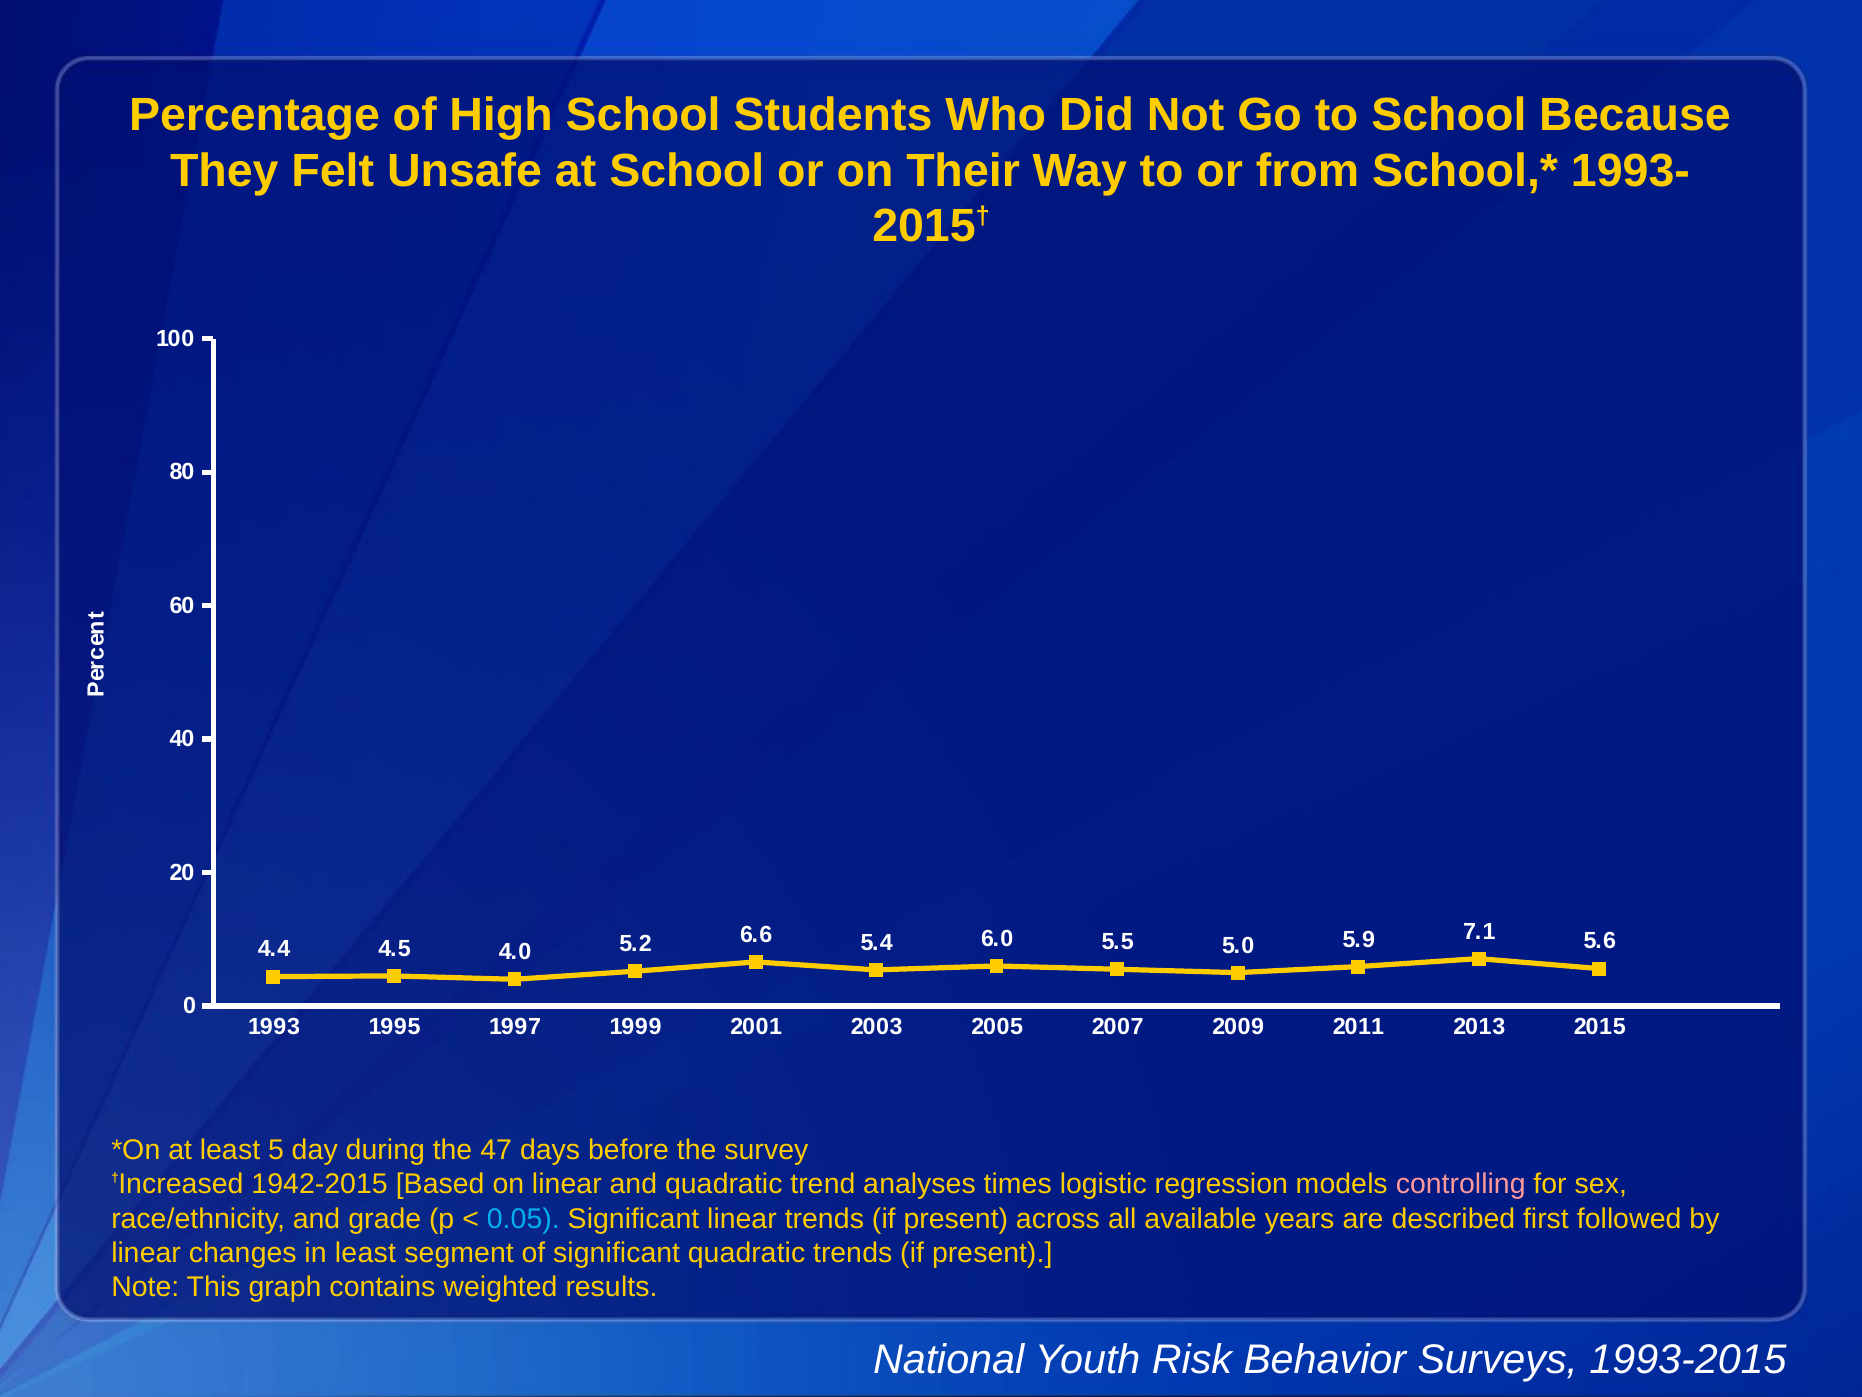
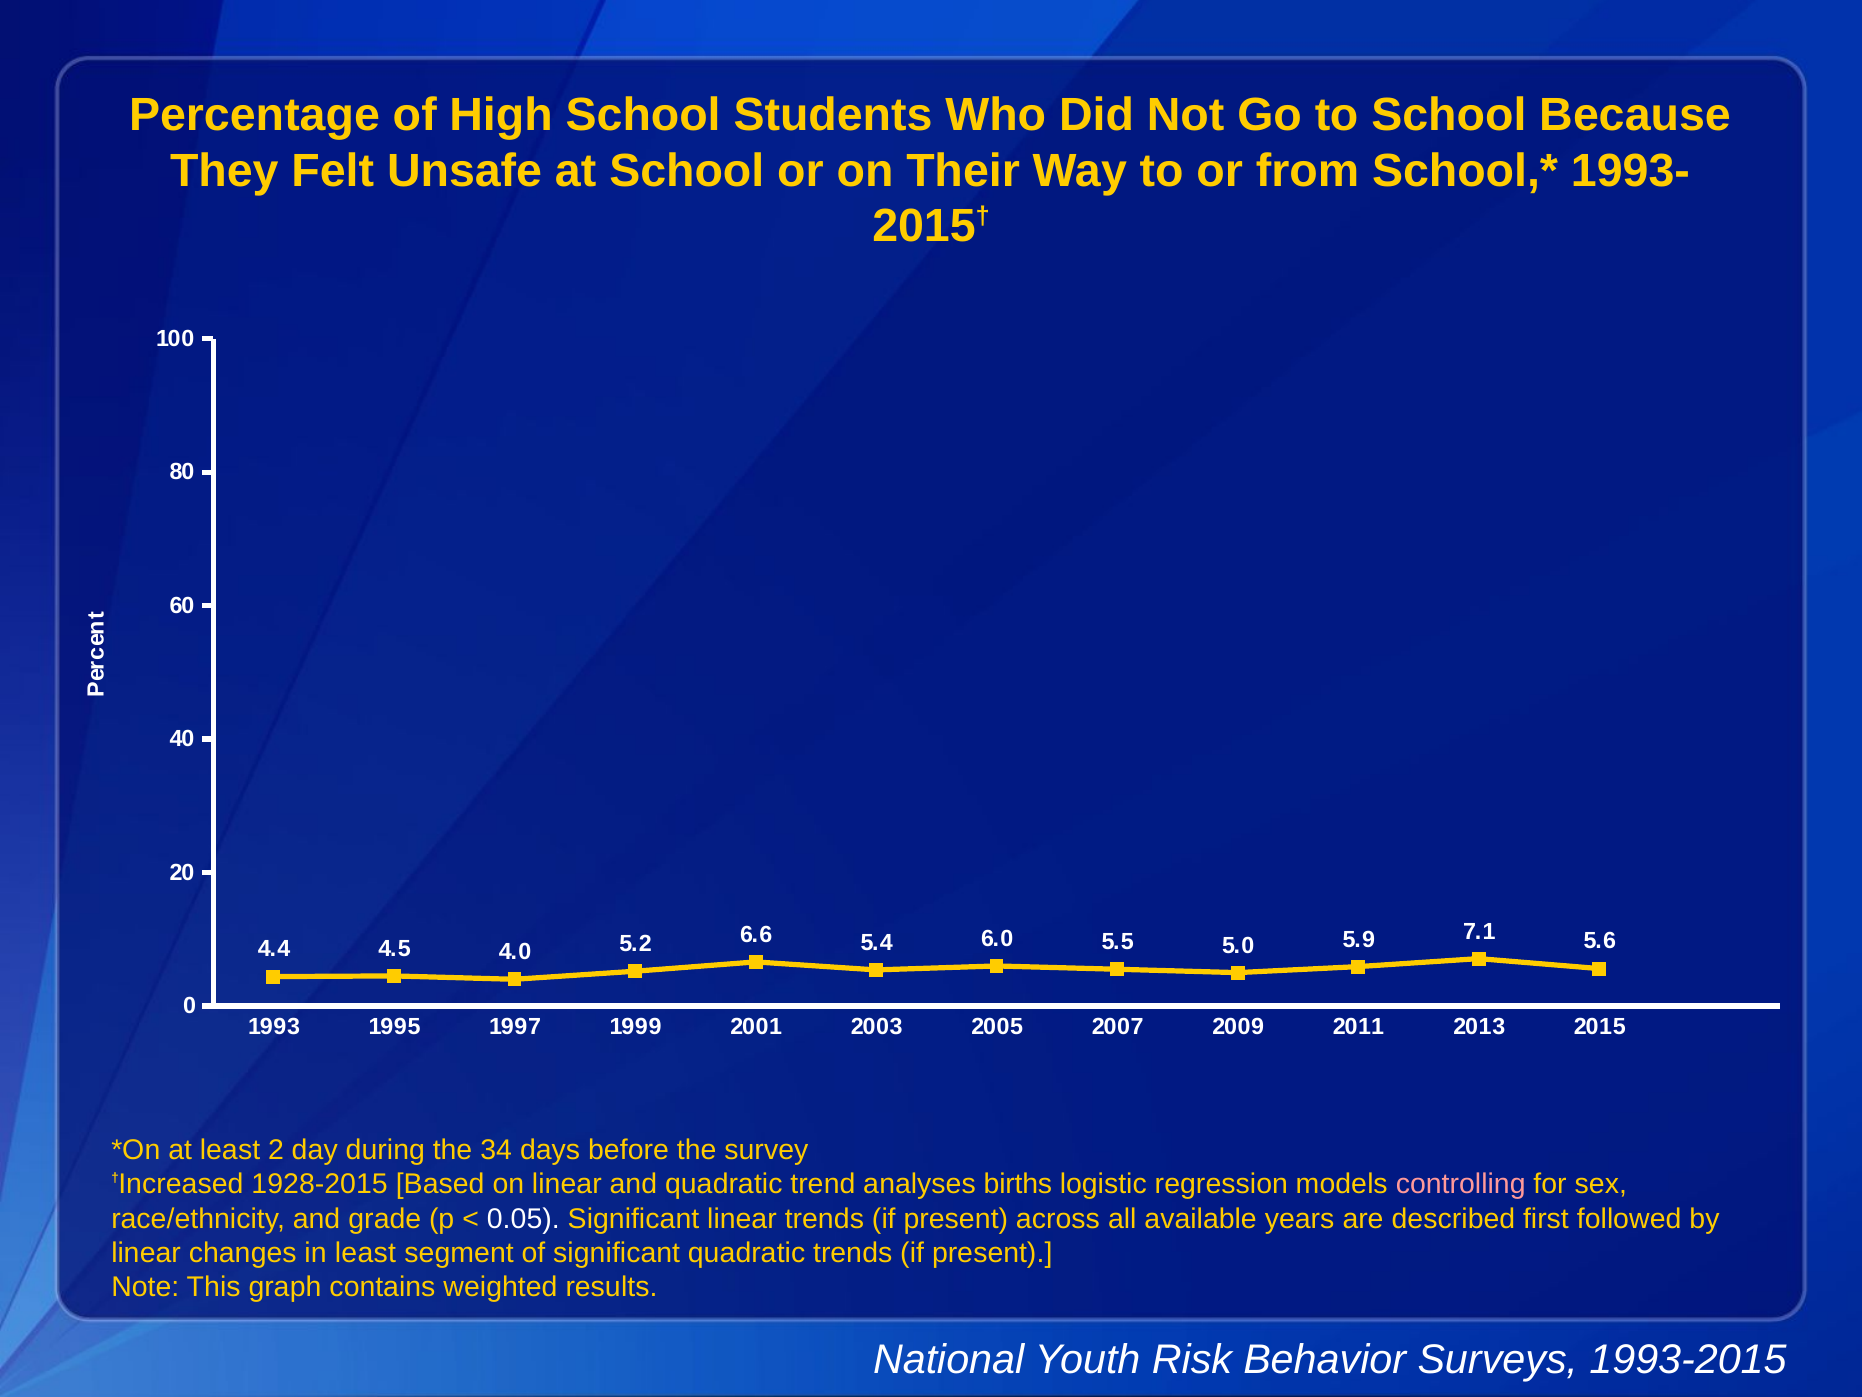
5: 5 -> 2 (276, 1150)
47: 47 -> 34 (496, 1150)
1942-2015: 1942-2015 -> 1928-2015 (320, 1184)
times: times -> births (1018, 1184)
0.05 colour: light blue -> white (523, 1218)
